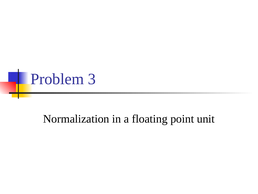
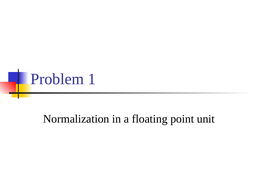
3: 3 -> 1 (92, 79)
